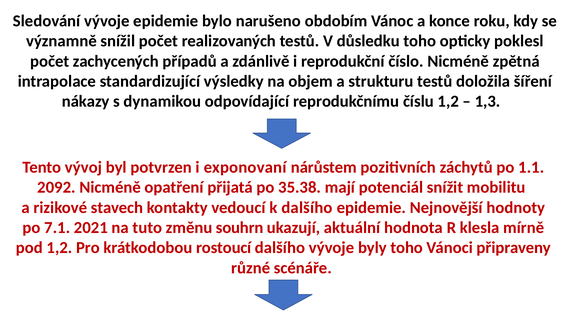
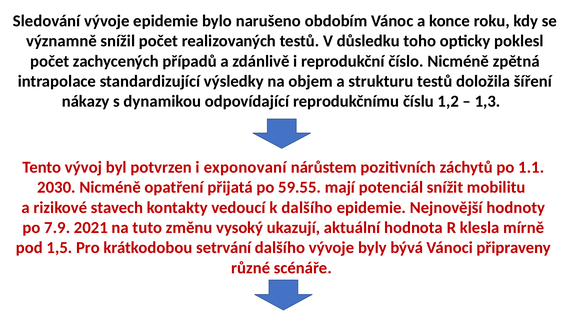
2092: 2092 -> 2030 (56, 187)
35.38: 35.38 -> 59.55 (300, 187)
7.1: 7.1 -> 7.9 (57, 228)
souhrn: souhrn -> vysoký (240, 228)
pod 1,2: 1,2 -> 1,5 (59, 248)
rostoucí: rostoucí -> setrvání (224, 248)
byly toho: toho -> bývá (407, 248)
